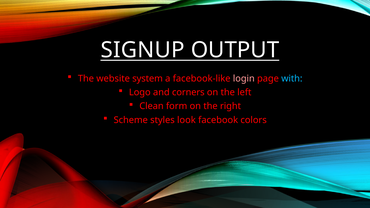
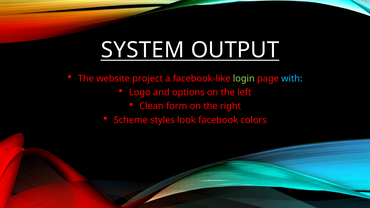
SIGNUP: SIGNUP -> SYSTEM (143, 50)
system: system -> project (148, 79)
login colour: pink -> light green (244, 79)
corners: corners -> options (188, 92)
